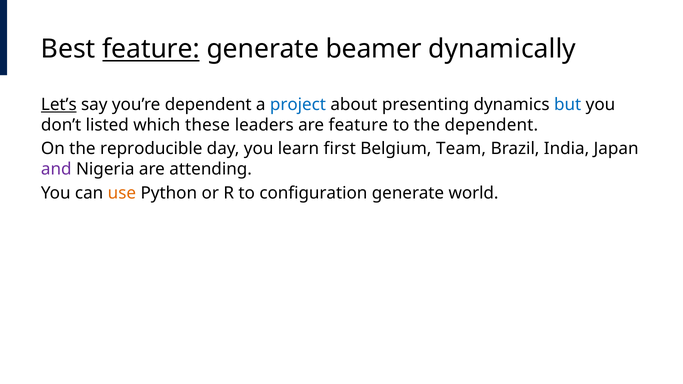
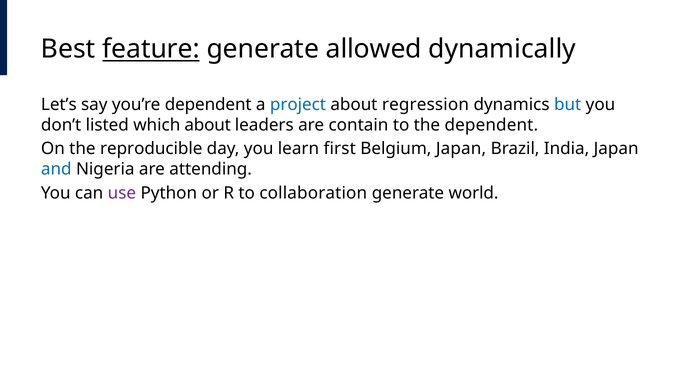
beamer: beamer -> allowed (374, 49)
Let’s underline: present -> none (59, 105)
presenting: presenting -> regression (425, 105)
which these: these -> about (208, 125)
are feature: feature -> contain (358, 125)
Belgium Team: Team -> Japan (461, 149)
and colour: purple -> blue (56, 169)
use colour: orange -> purple (122, 193)
configuration: configuration -> collaboration (313, 193)
